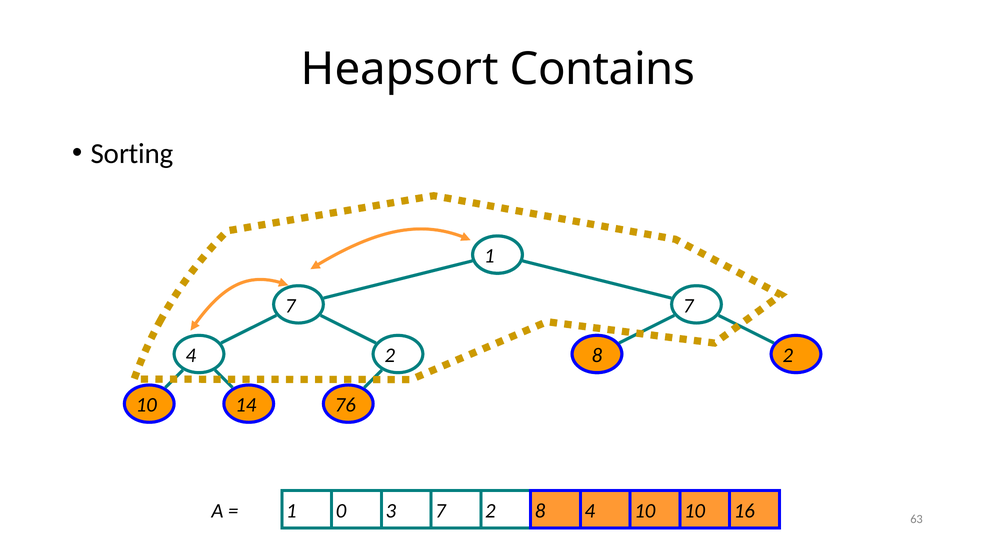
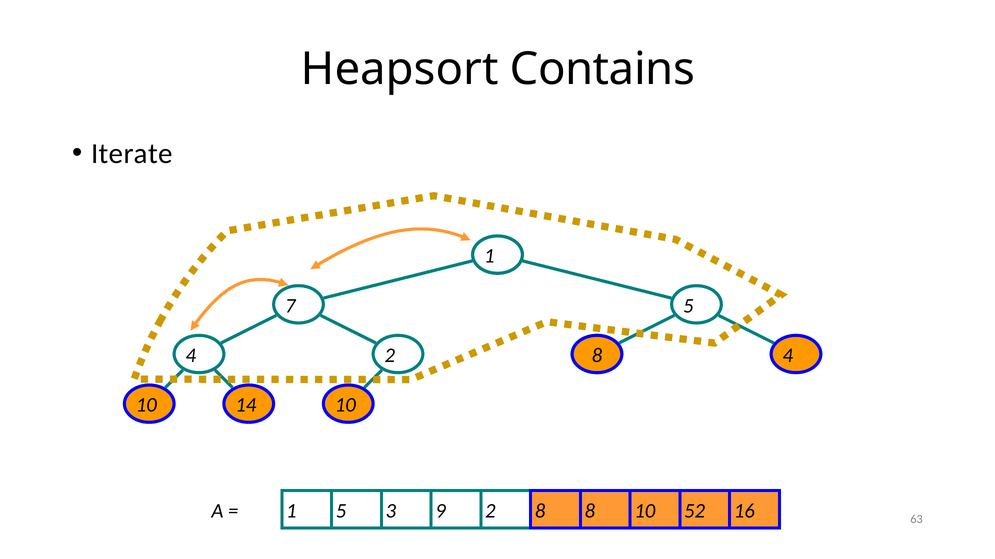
Sorting: Sorting -> Iterate (132, 154)
7 7: 7 -> 5 (688, 306)
2: 2 -> 4 (788, 356)
14 76: 76 -> 10 (345, 406)
1 0: 0 -> 5 (341, 511)
3 7: 7 -> 9 (441, 511)
2 4: 4 -> 8 (590, 511)
10 10: 10 -> 52 (695, 511)
